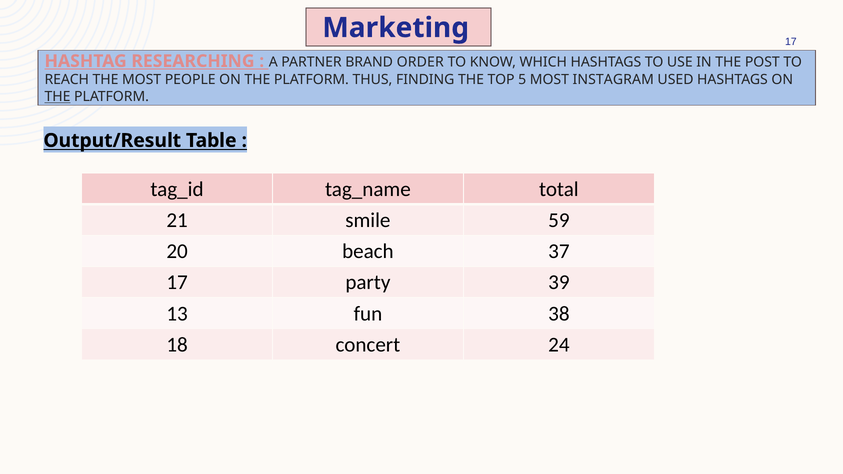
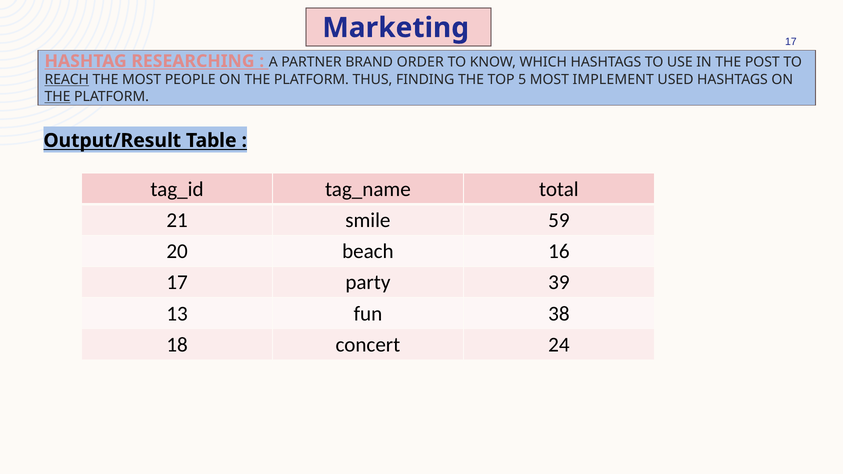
REACH underline: none -> present (67, 80)
INSTAGRAM: INSTAGRAM -> IMPLEMENT (613, 80)
37: 37 -> 16 (559, 252)
